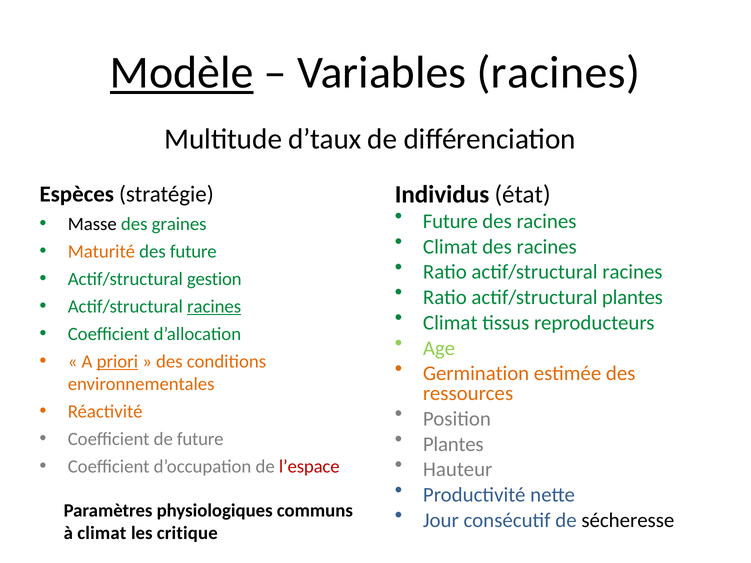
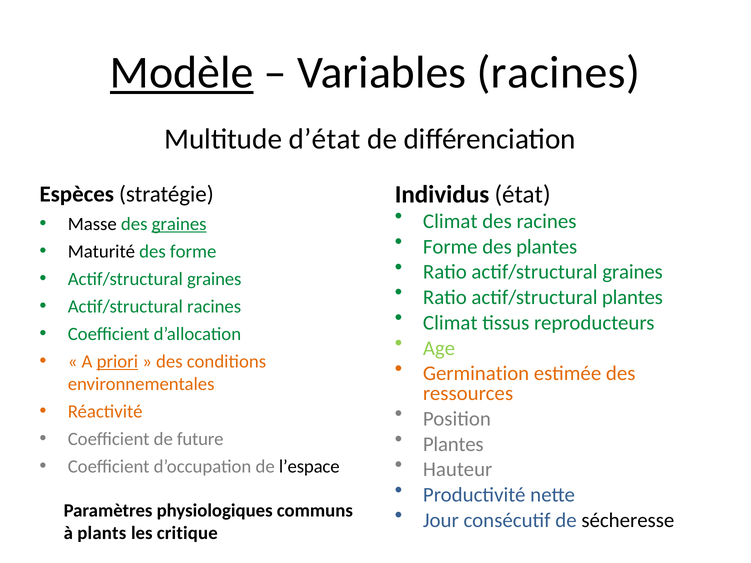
d’taux: d’taux -> d’état (325, 139)
Future: Future -> Climat (450, 221)
graines underline: none -> present (179, 224)
Climat: Climat -> Forme (450, 247)
racines: racines -> plantes (547, 247)
Maturité colour: orange -> black (101, 252)
des future: future -> forme (193, 252)
Ratio actif/structural racines: racines -> graines (632, 272)
gestion: gestion -> graines (214, 279)
racines underline: present -> none (214, 307)
l’espace colour: red -> black (309, 467)
à climat: climat -> plants (102, 533)
